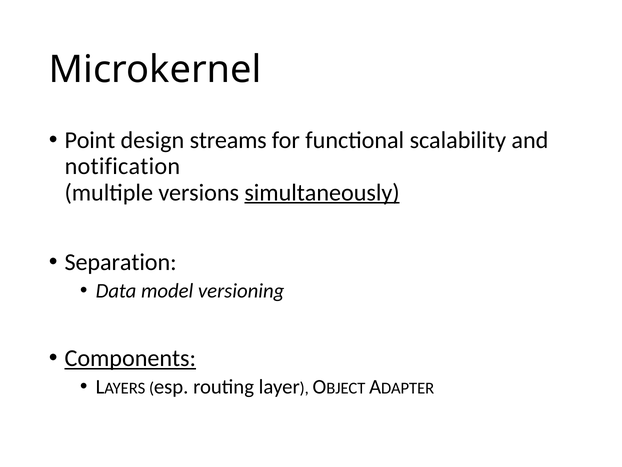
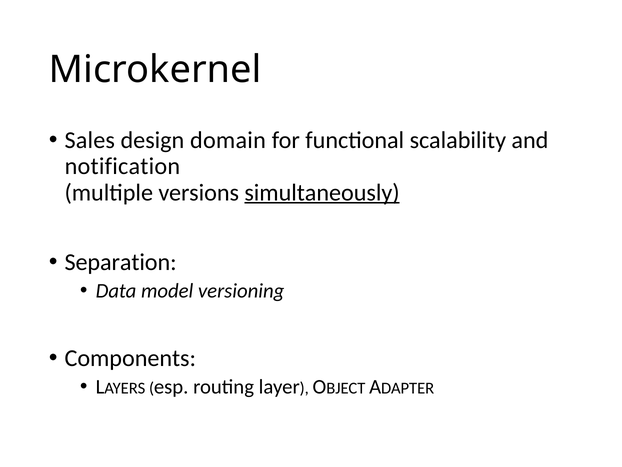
Point: Point -> Sales (90, 140)
streams: streams -> domain (228, 140)
Components underline: present -> none (130, 358)
